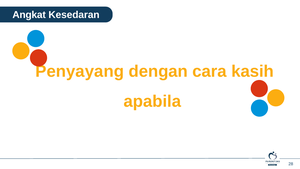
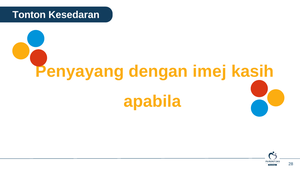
Angkat: Angkat -> Tonton (29, 15)
cara: cara -> imej (209, 71)
